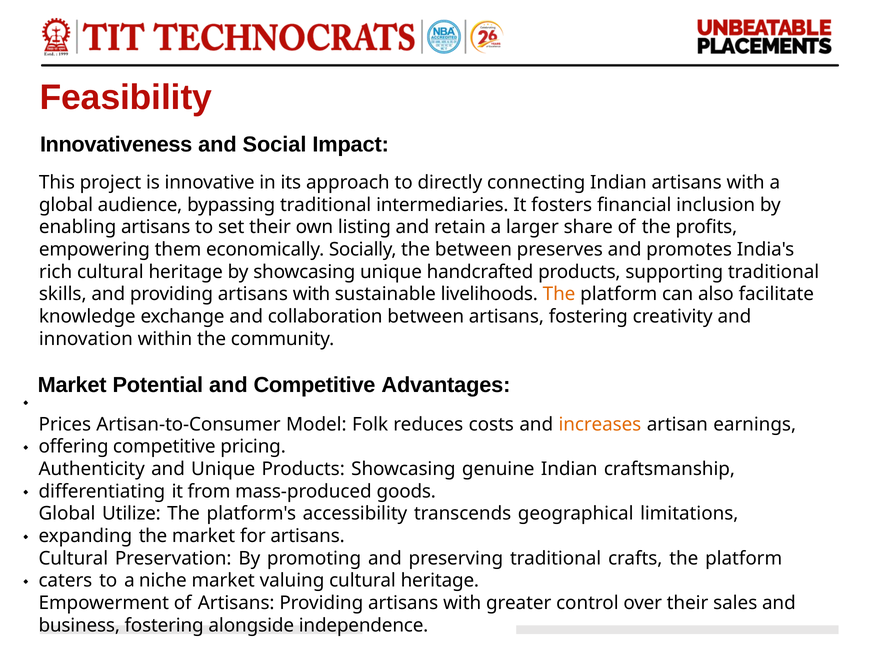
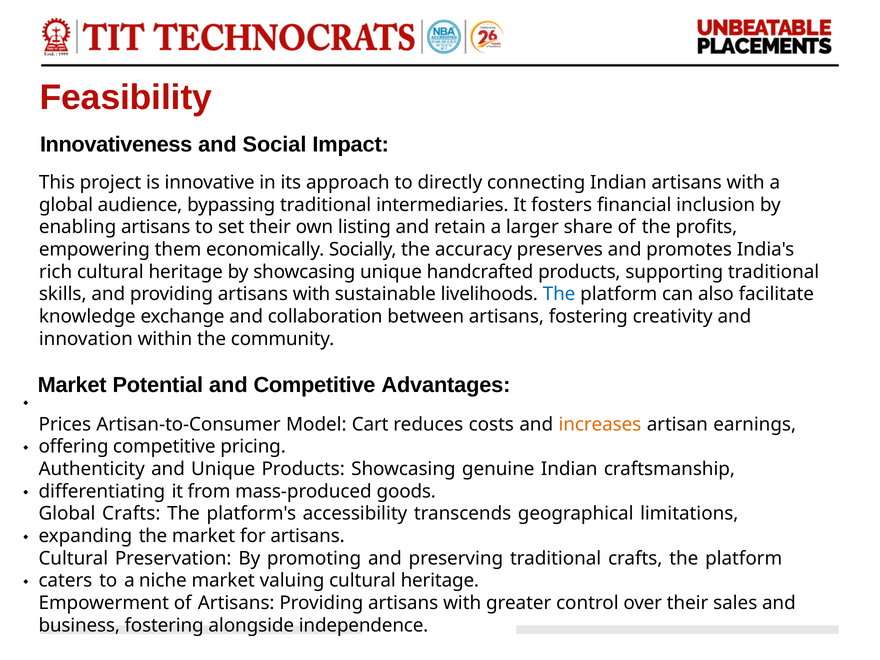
the between: between -> accuracy (473, 250)
The colour: orange -> blue (559, 294)
Folk: Folk -> Cart (370, 424)
Global Utilize: Utilize -> Crafts (131, 514)
